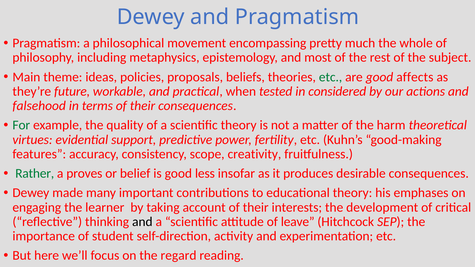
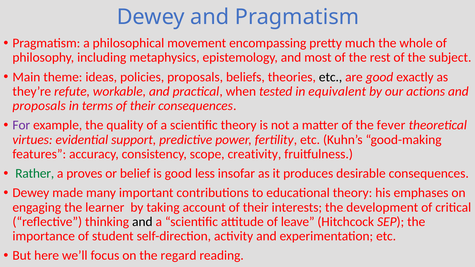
etc colour: green -> black (331, 77)
affects: affects -> exactly (415, 77)
future: future -> refute (72, 91)
considered: considered -> equivalent (337, 91)
falsehood: falsehood -> proposals (39, 106)
For colour: green -> purple (21, 125)
harm: harm -> fever (391, 125)
